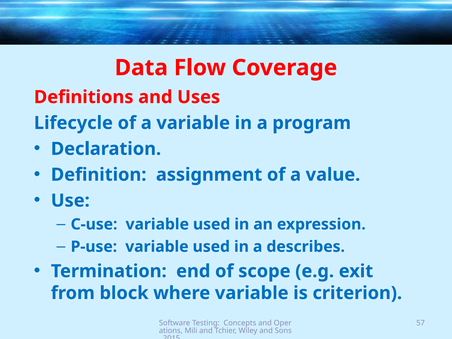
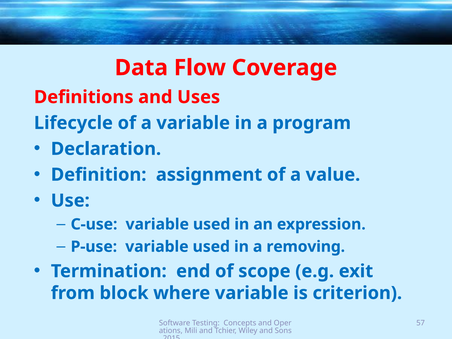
describes: describes -> removing (306, 247)
